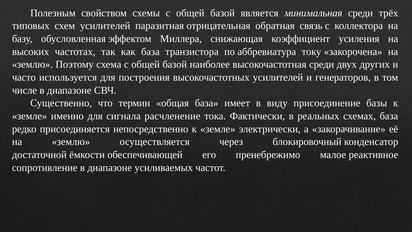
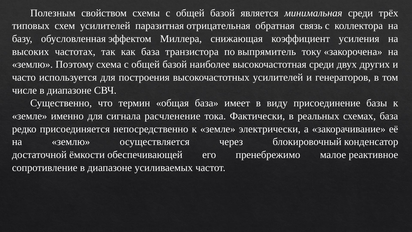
аббревиатура: аббревиатура -> выпрямитель (267, 52)
